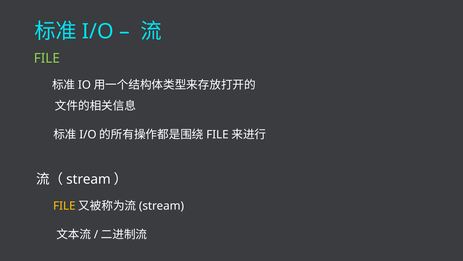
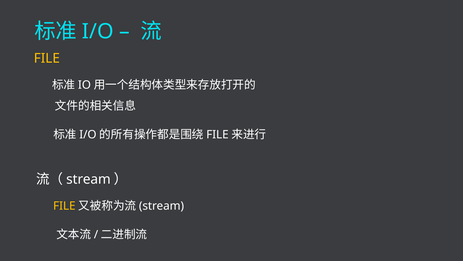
FILE colour: light green -> yellow (47, 58)
